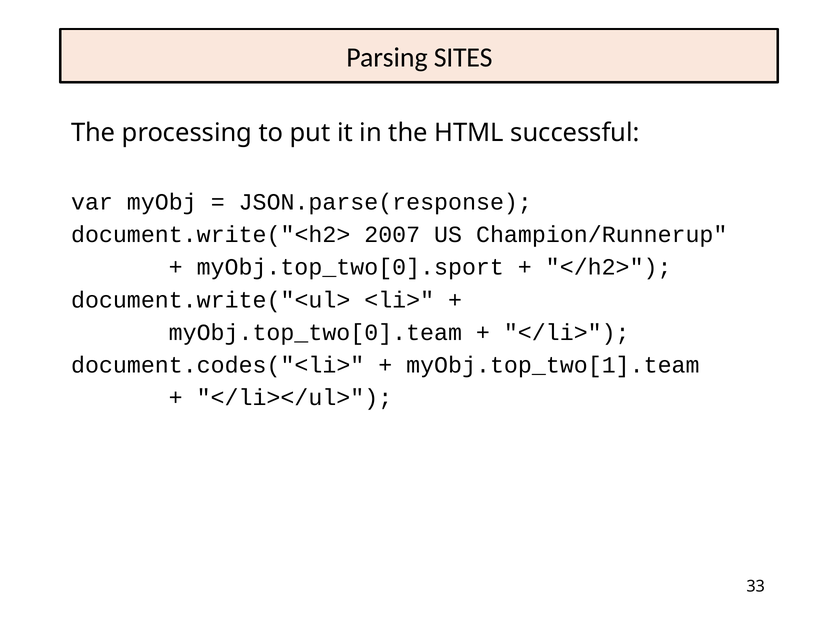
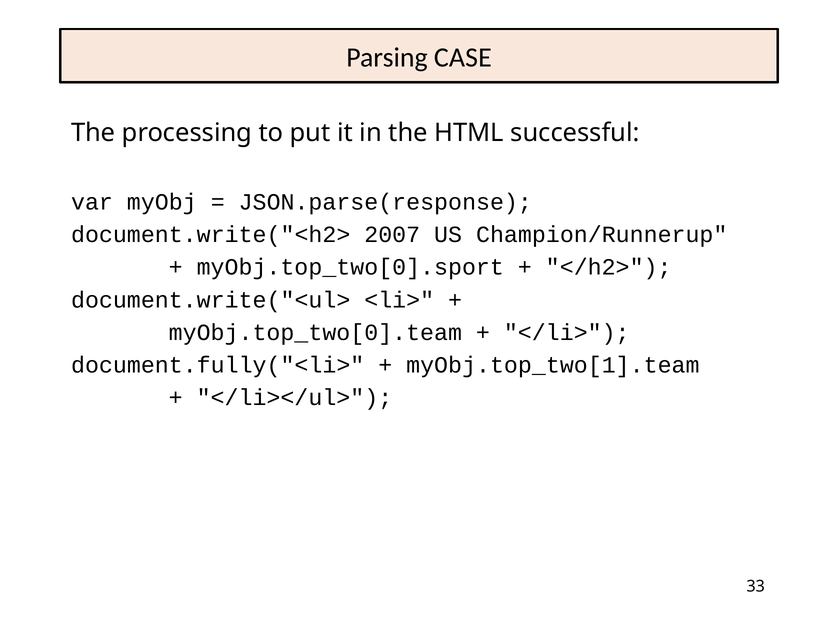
SITES: SITES -> CASE (463, 58)
document.codes("<li>: document.codes("<li> -> document.fully("<li> (218, 365)
